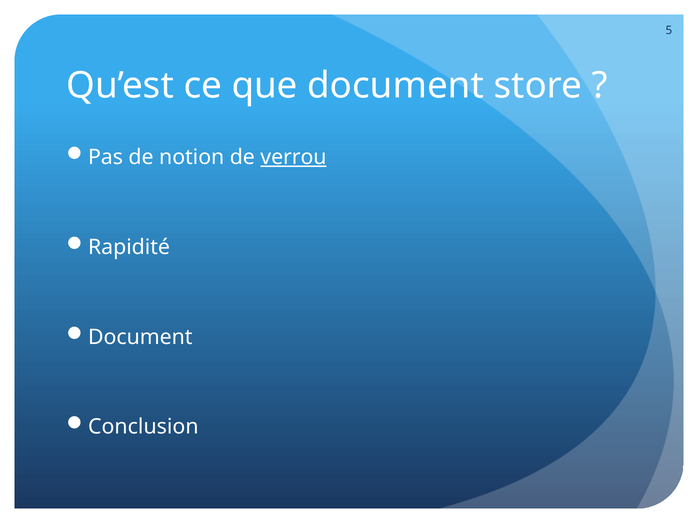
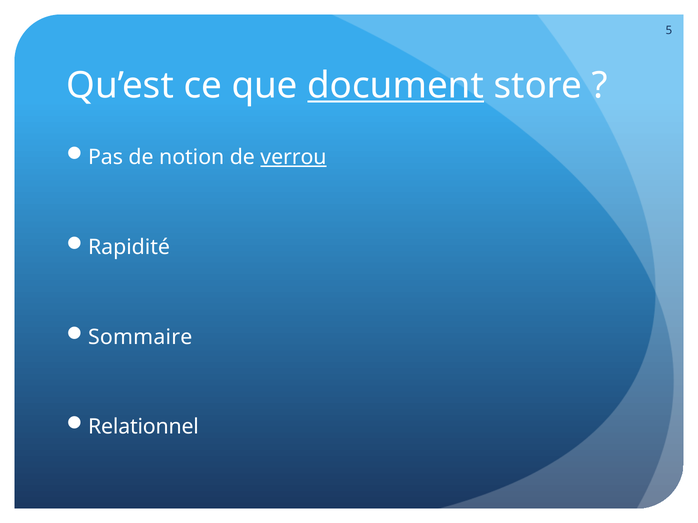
document underline: none -> present (396, 86)
Document: Document -> Sommaire (140, 337)
Conclusion: Conclusion -> Relationnel (143, 427)
